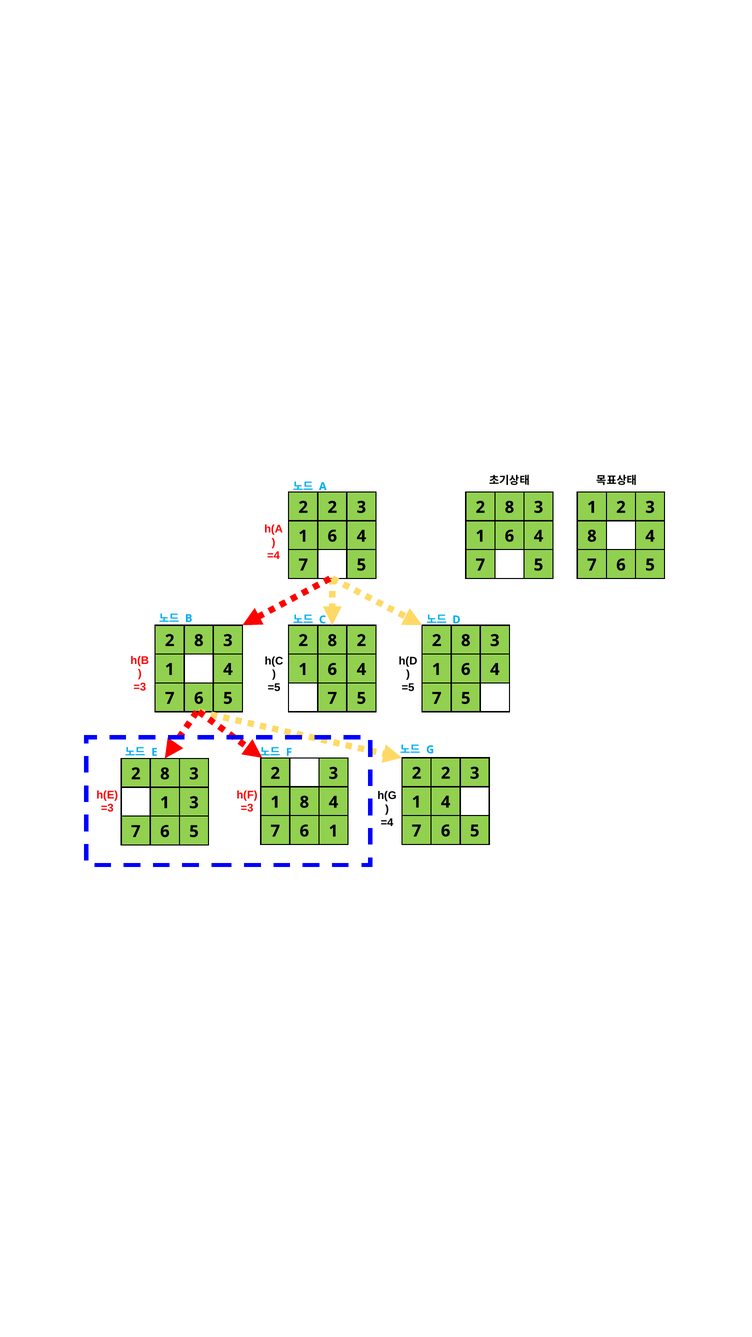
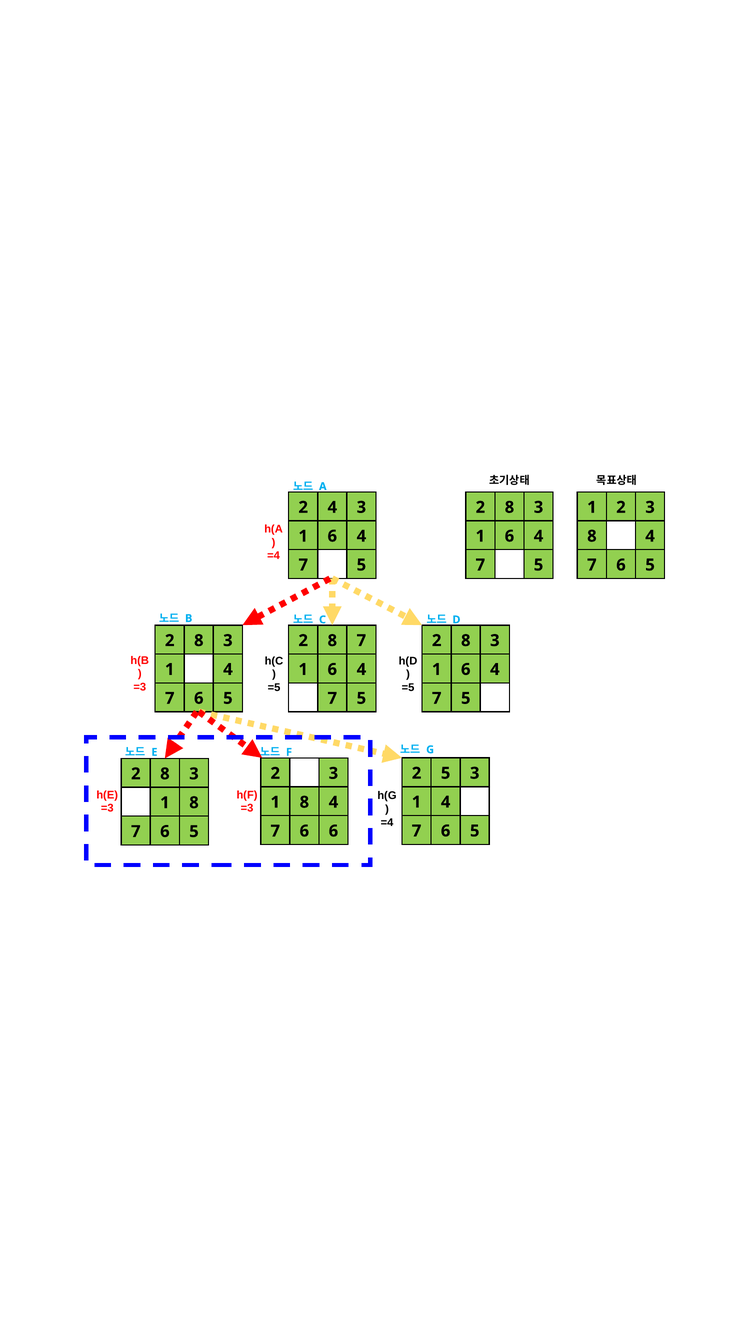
2: 2 -> 4 (332, 507)
2 8 2: 2 -> 7 (361, 641)
2: 2 -> 5 (446, 773)
3: 3 -> 8 (194, 803)
6 1: 1 -> 6 (333, 831)
